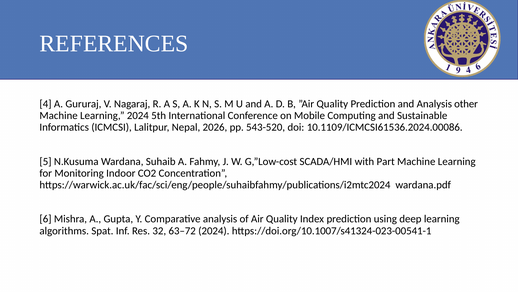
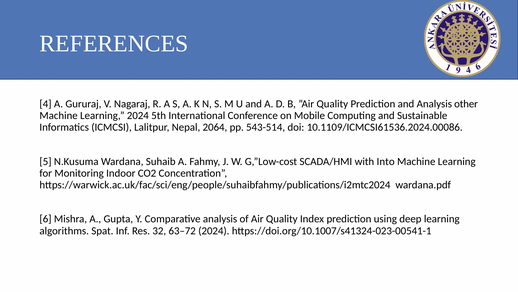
2026: 2026 -> 2064 (215, 127)
543-520: 543-520 -> 543-514 (266, 127)
Part: Part -> Into (386, 161)
